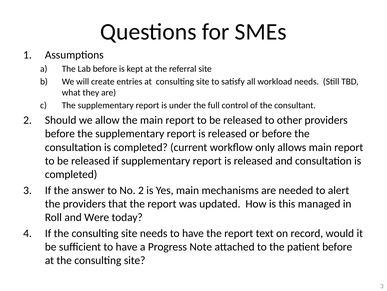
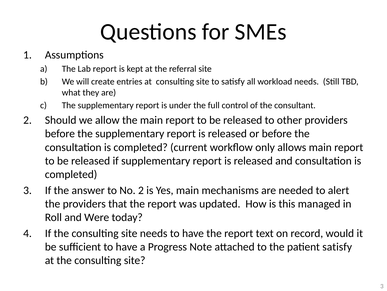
Lab before: before -> report (105, 69)
patient before: before -> satisfy (337, 246)
